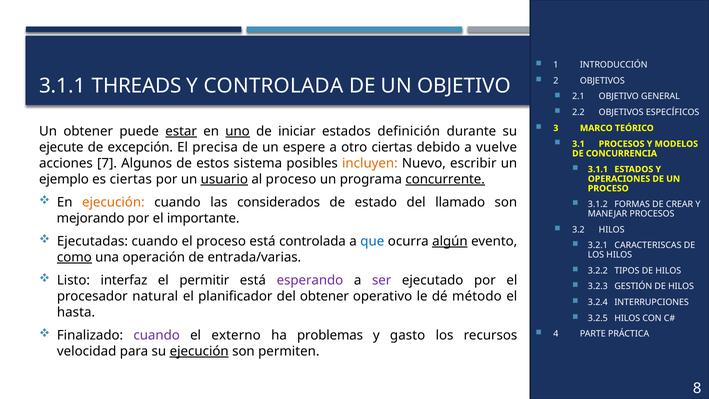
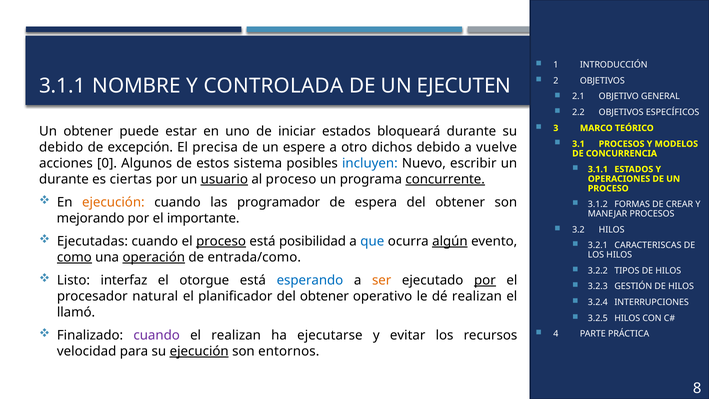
THREADS: THREADS -> NOMBRE (137, 86)
UN OBJETIVO: OBJETIVO -> EJECUTEN (464, 86)
estar underline: present -> none (181, 131)
uno underline: present -> none (238, 131)
definición: definición -> bloqueará (409, 131)
ejecute: ejecute -> debido (61, 147)
otro ciertas: ciertas -> dichos (392, 147)
7: 7 -> 0 (107, 163)
incluyen colour: orange -> blue (370, 163)
ejemplo: ejemplo -> durante (64, 179)
considerados: considerados -> programador (279, 202)
estado: estado -> espera (376, 202)
llamado: llamado -> obtener (460, 202)
proceso underline: none -> present (221, 241)
está controlada: controlada -> posibilidad (312, 241)
operación underline: none -> present (154, 257)
entrada/varias: entrada/varias -> entrada/como (254, 257)
permitir: permitir -> otorgue (204, 280)
esperando colour: purple -> blue (310, 280)
ser colour: purple -> orange (382, 280)
por underline: none -> present (485, 280)
dé método: método -> realizan (477, 296)
hasta: hasta -> llamó (76, 312)
el externo: externo -> realizan (236, 335)
problemas: problemas -> ejecutarse (330, 335)
gasto: gasto -> evitar (408, 335)
permiten: permiten -> entornos (289, 351)
